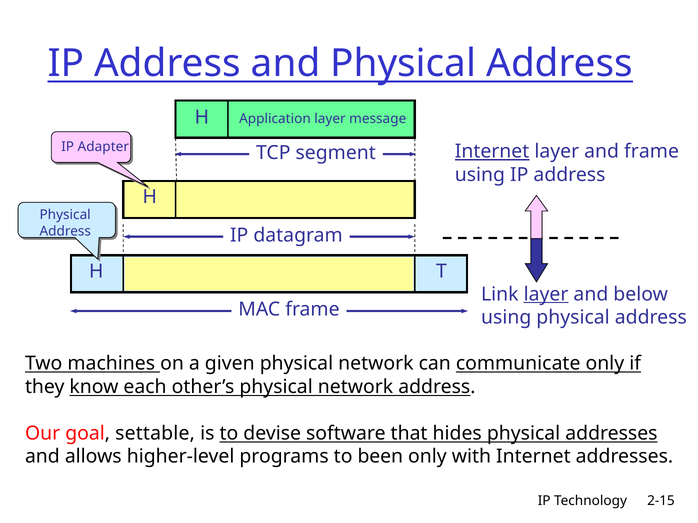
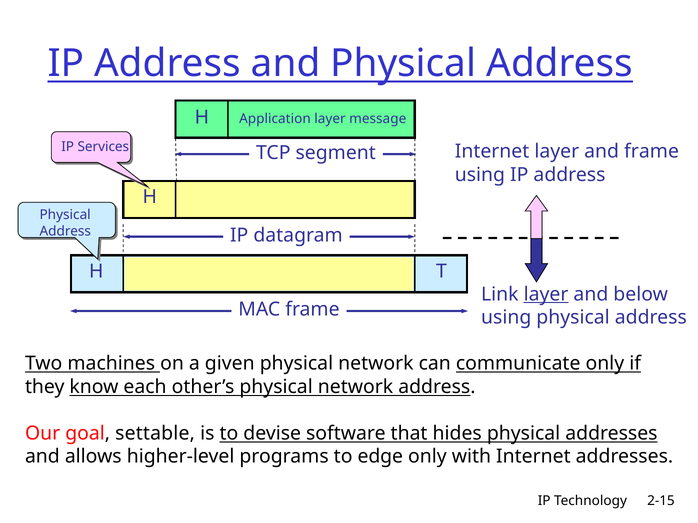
Adapter: Adapter -> Services (103, 147)
Internet underline: present -> none (492, 152)
been: been -> edge (380, 457)
